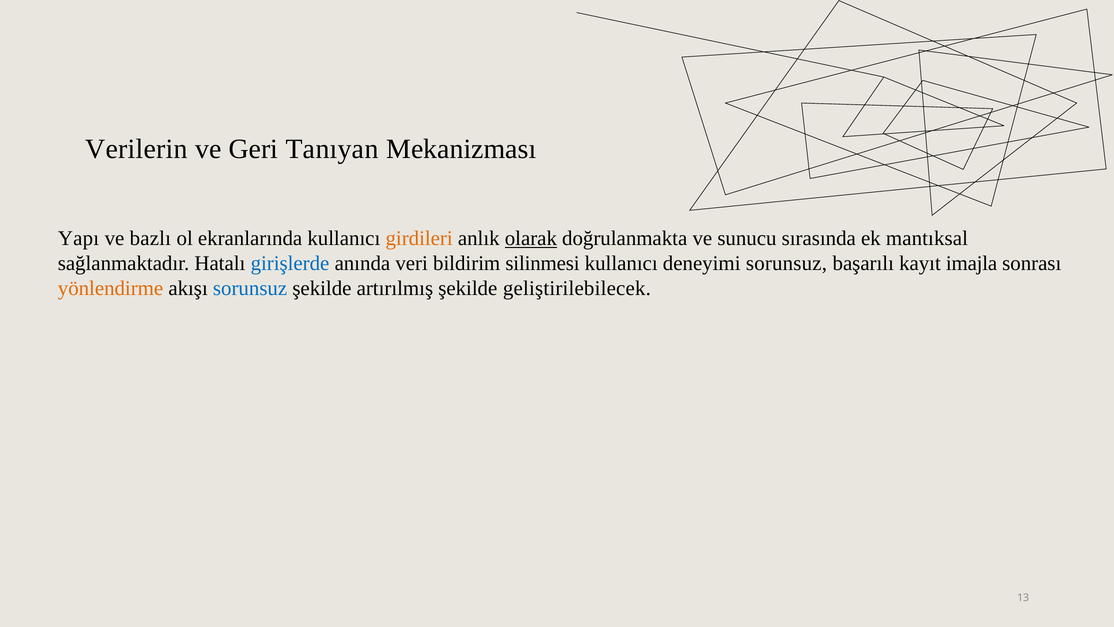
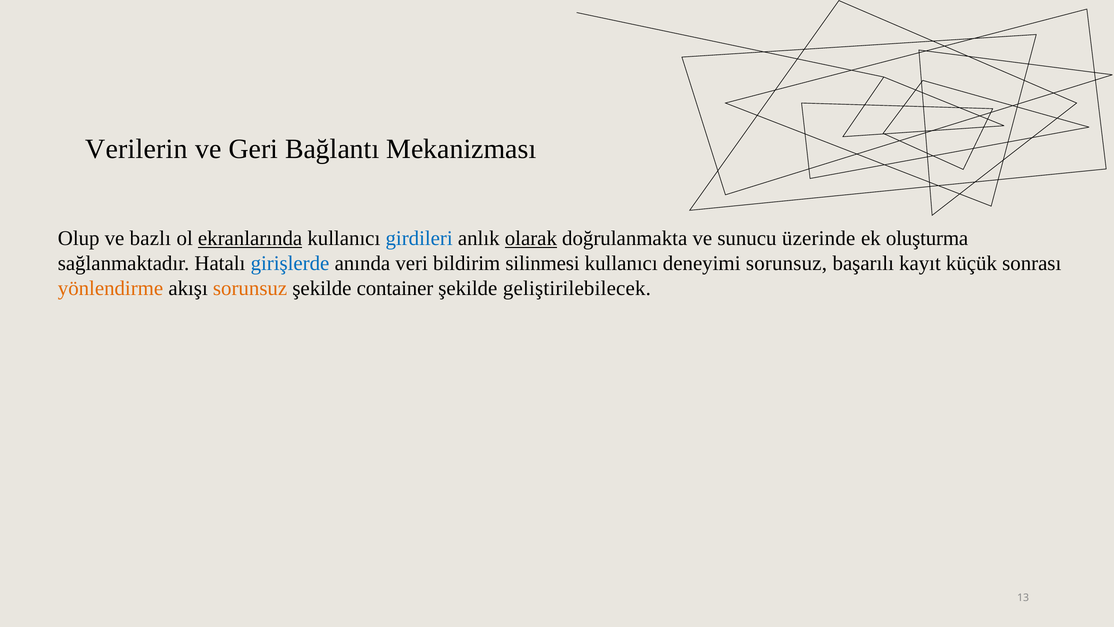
Tanıyan: Tanıyan -> Bağlantı (332, 149)
Yapı: Yapı -> Olup (79, 238)
ekranlarında underline: none -> present (250, 238)
girdileri colour: orange -> blue (419, 238)
sırasında: sırasında -> üzerinde (819, 238)
mantıksal: mantıksal -> oluşturma (927, 238)
imajla: imajla -> küçük (971, 263)
sorunsuz colour: blue -> orange (250, 288)
artırılmış: artırılmış -> container (395, 288)
